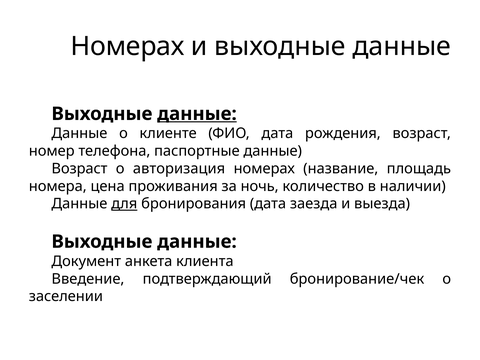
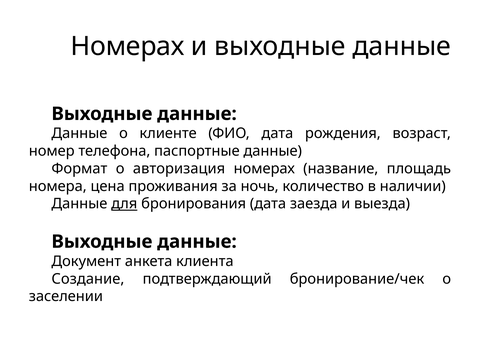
данные underline: present -> none (197, 114)
Возраст: Возраст -> Формат (79, 169)
Введение: Введение -> Создание (88, 279)
